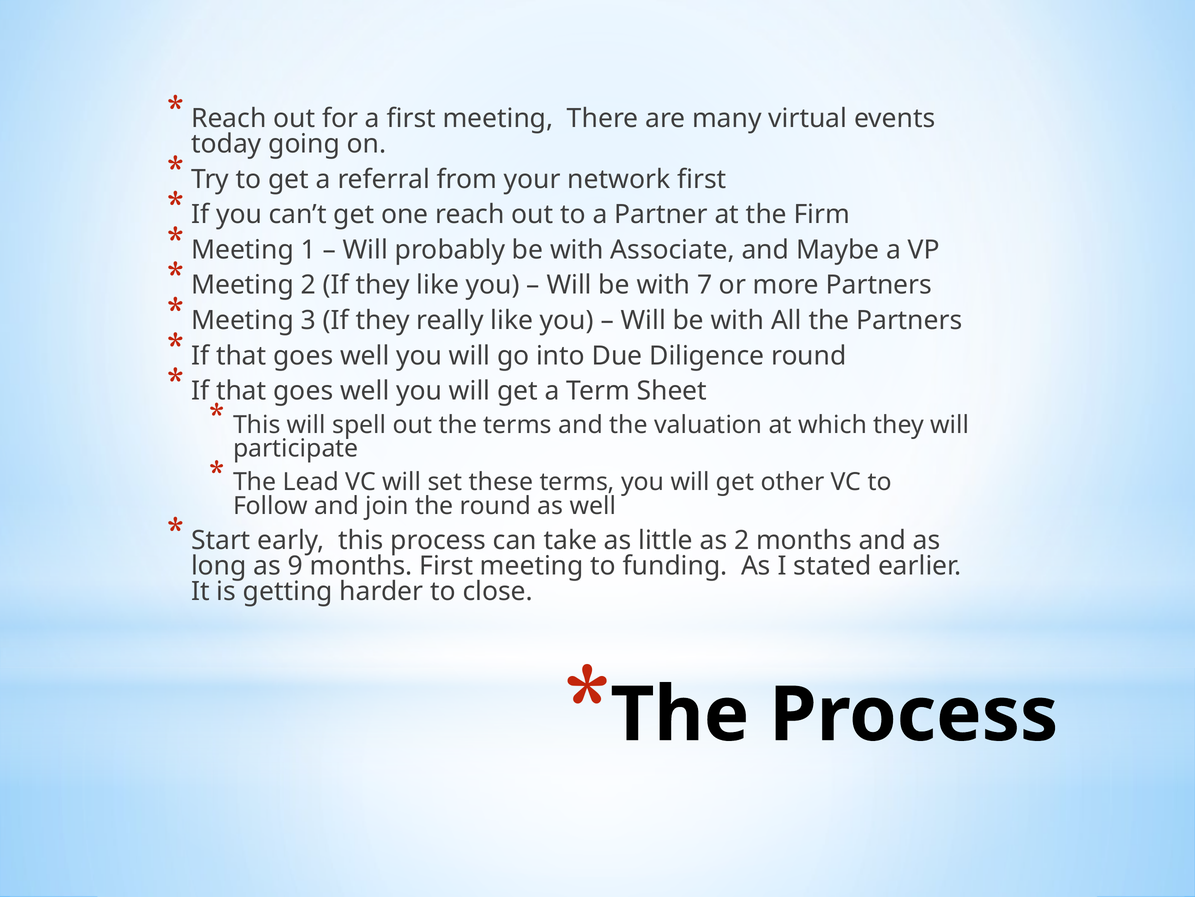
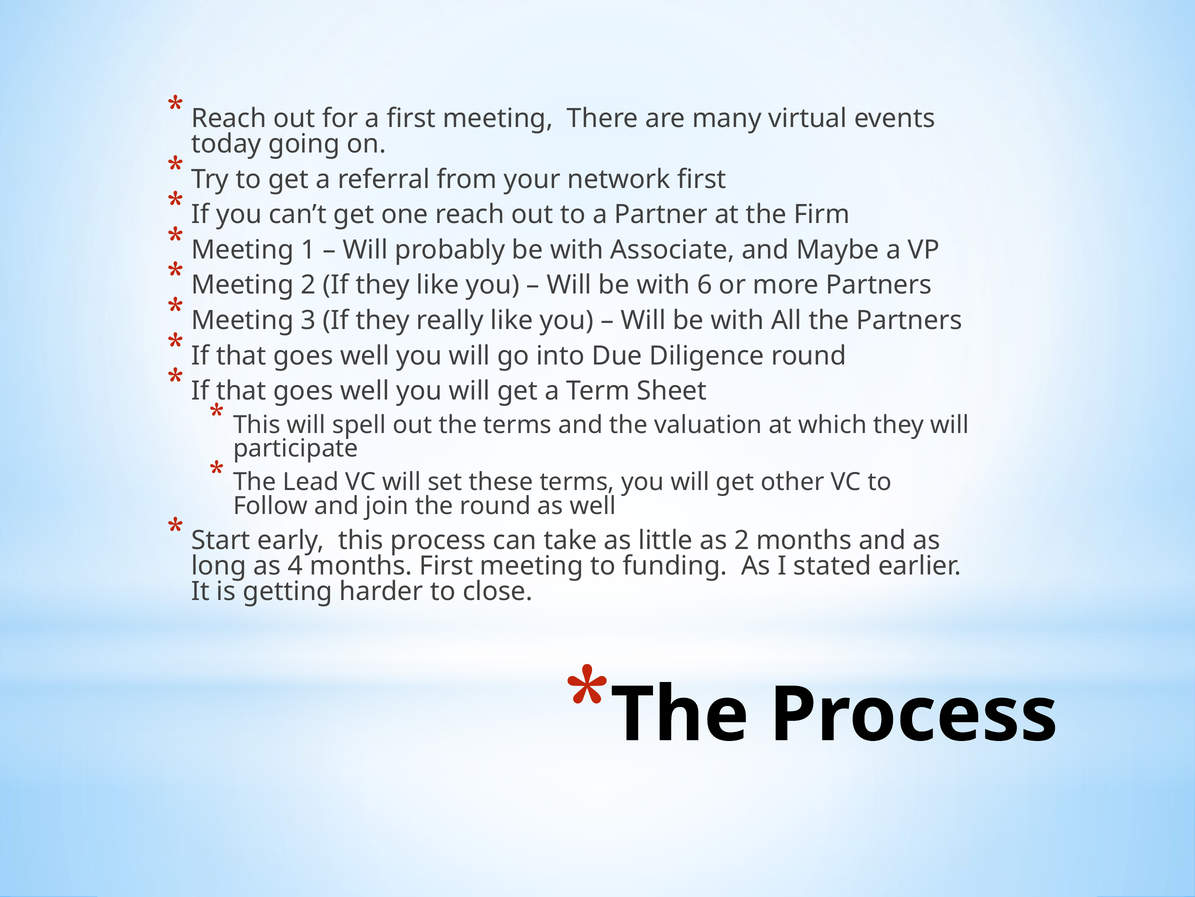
7: 7 -> 6 (705, 285)
9: 9 -> 4 (295, 566)
